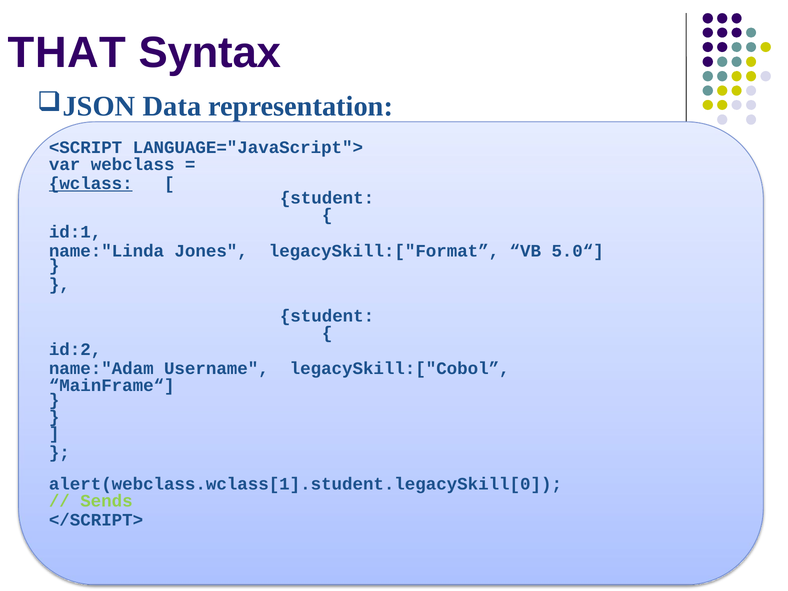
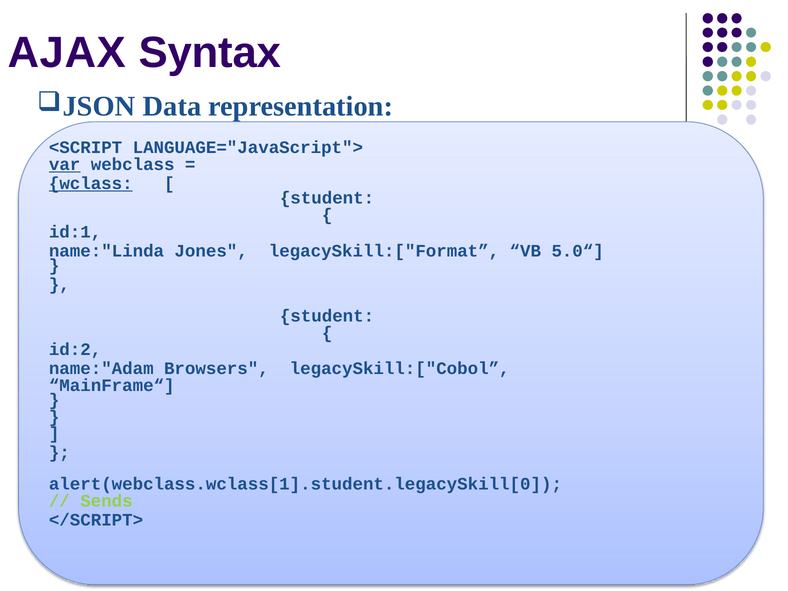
THAT: THAT -> AJAX (67, 53)
var underline: none -> present (65, 164)
Username: Username -> Browsers (216, 368)
